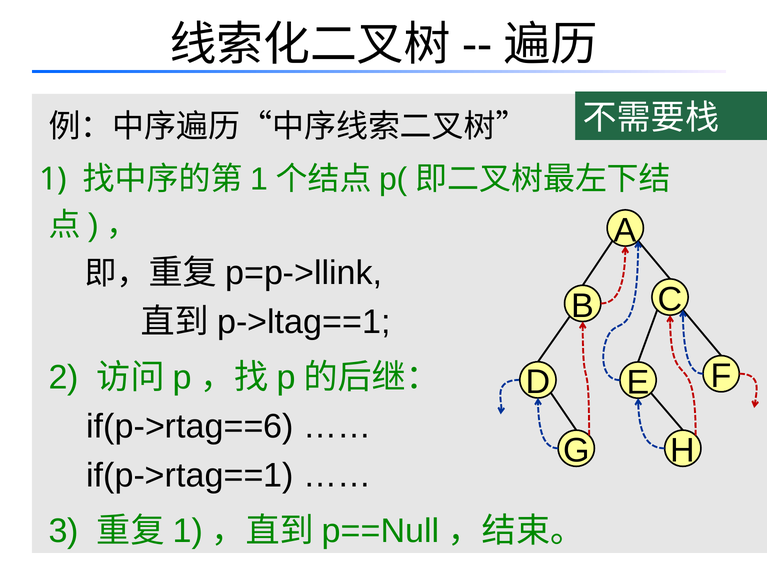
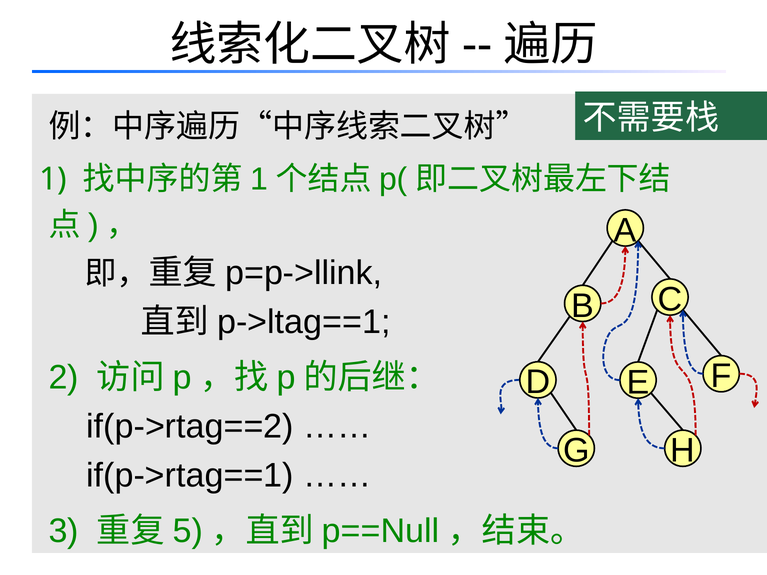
if(p->rtag==6: if(p->rtag==6 -> if(p->rtag==2 (190, 427)
1: 1 -> 5 (188, 531)
